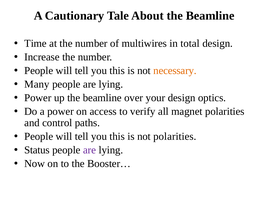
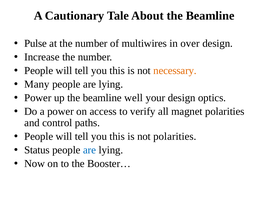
Time: Time -> Pulse (36, 43)
total: total -> over (190, 43)
over: over -> well (134, 98)
are colour: purple -> blue (90, 150)
